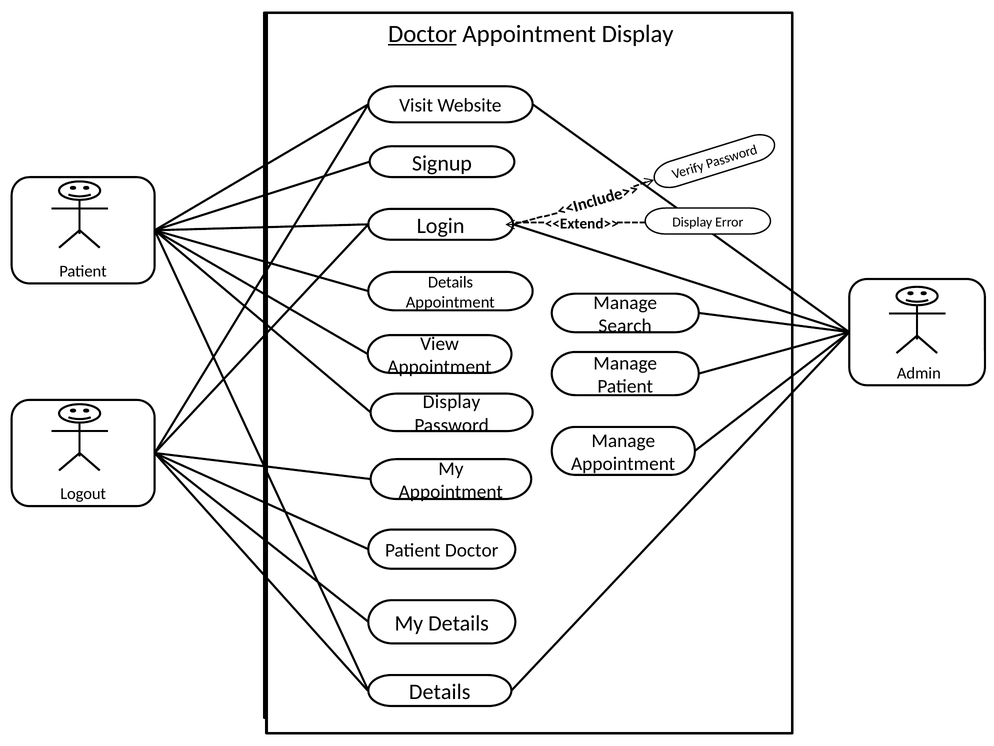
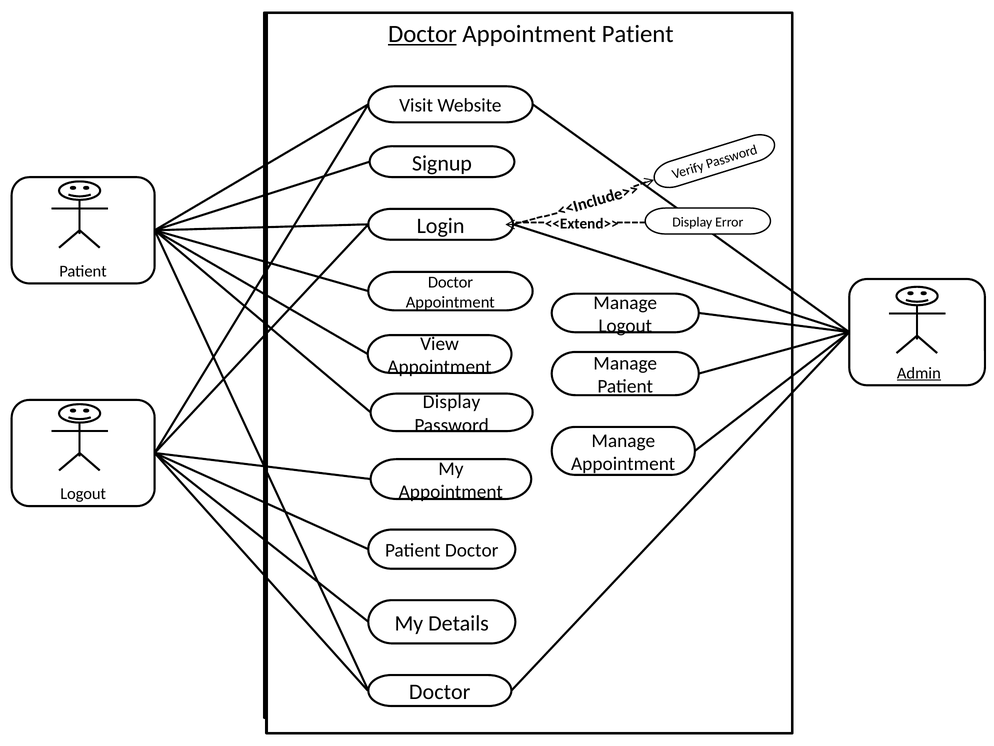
Display: Display -> Patient (638, 34)
Details: Details -> Doctor (450, 282)
Search: Search -> Logout (625, 326)
Admin underline: none -> present (919, 373)
Details: Details -> Doctor (440, 692)
